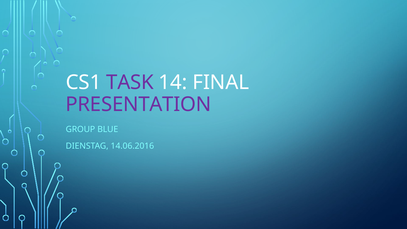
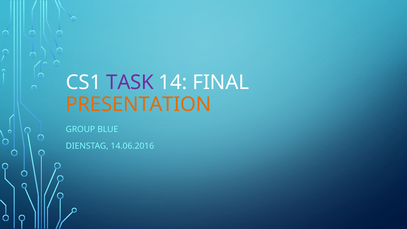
PRESENTATION colour: purple -> orange (138, 105)
